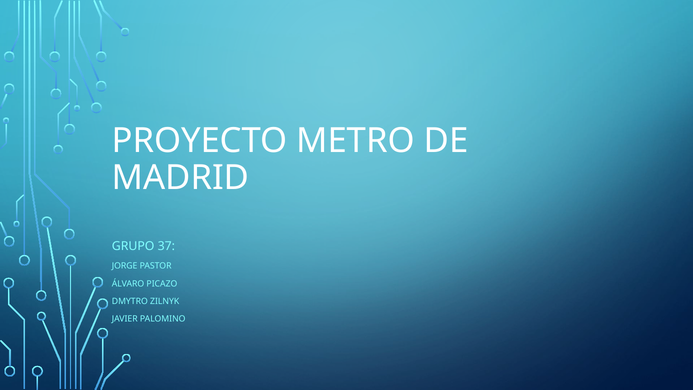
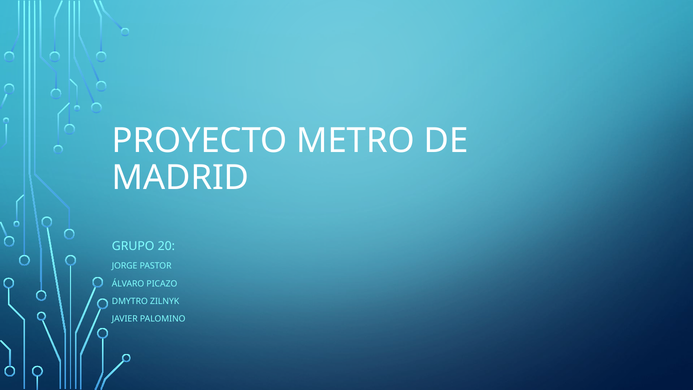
37: 37 -> 20 (166, 246)
